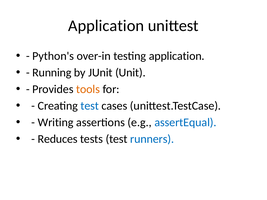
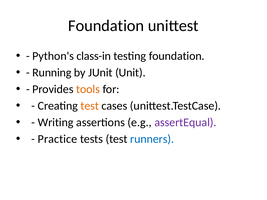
Application: Application -> Foundation (106, 26)
over-in: over-in -> class-in (94, 56)
testing application: application -> foundation (177, 56)
test colour: blue -> orange (90, 106)
assertEqual colour: blue -> purple (185, 122)
Reduces: Reduces -> Practice (57, 139)
